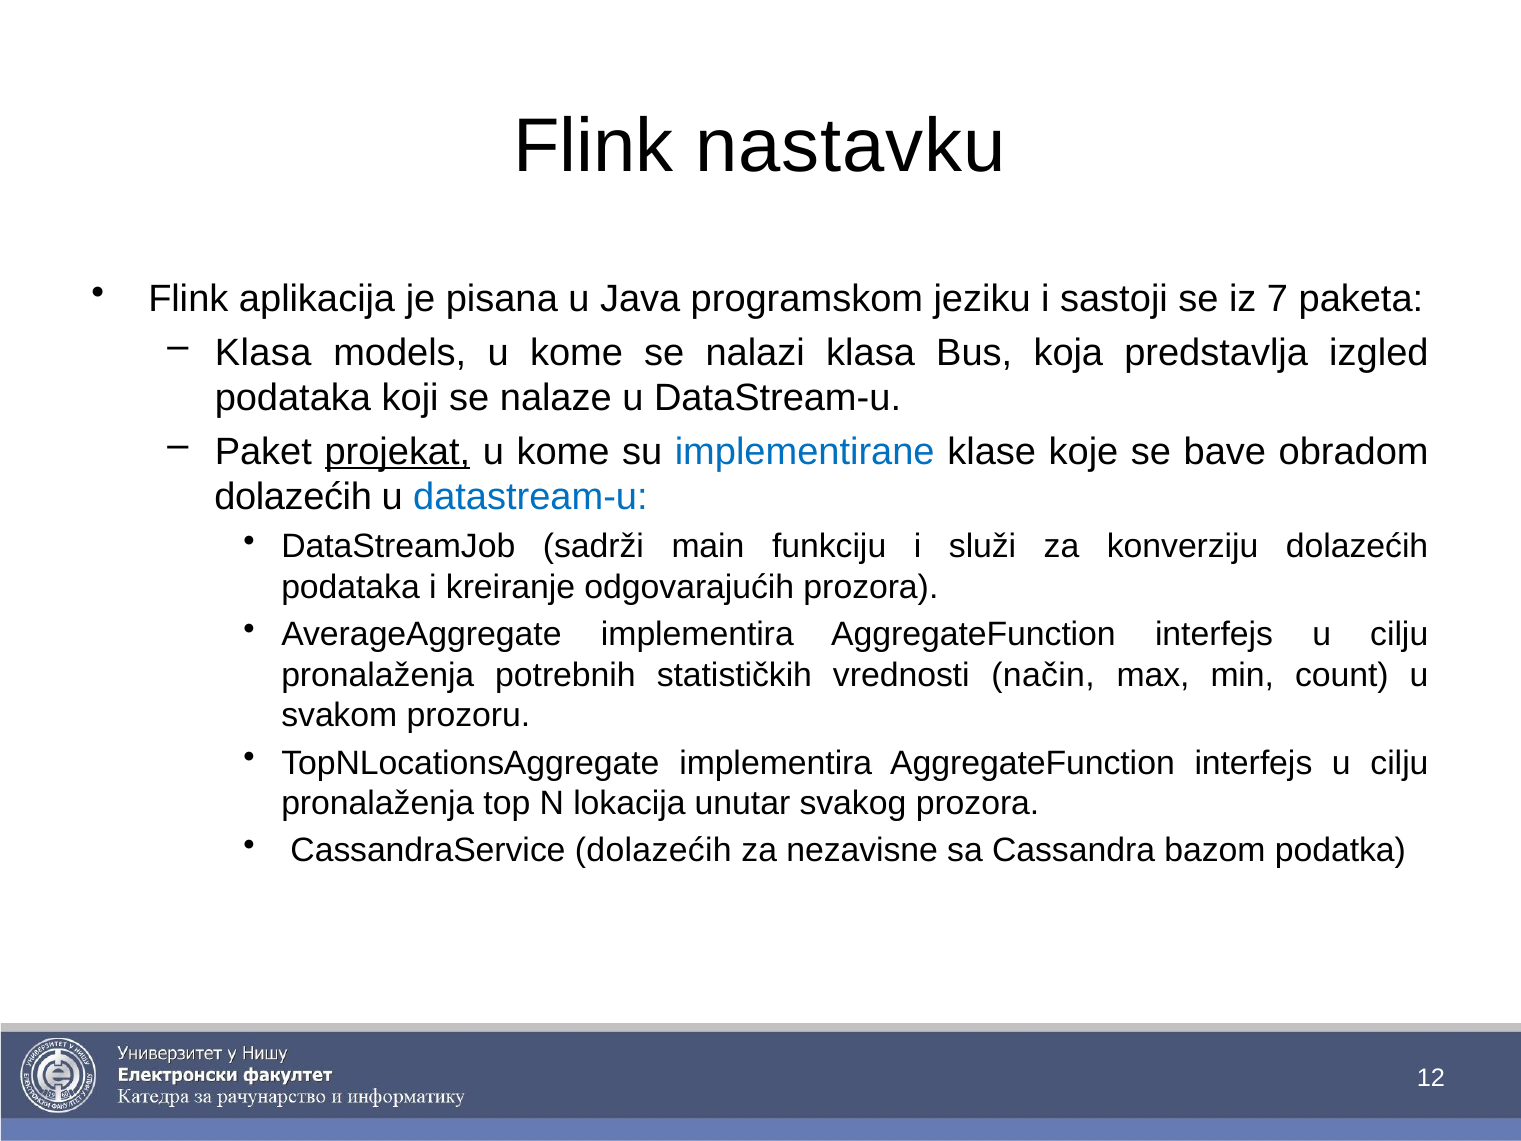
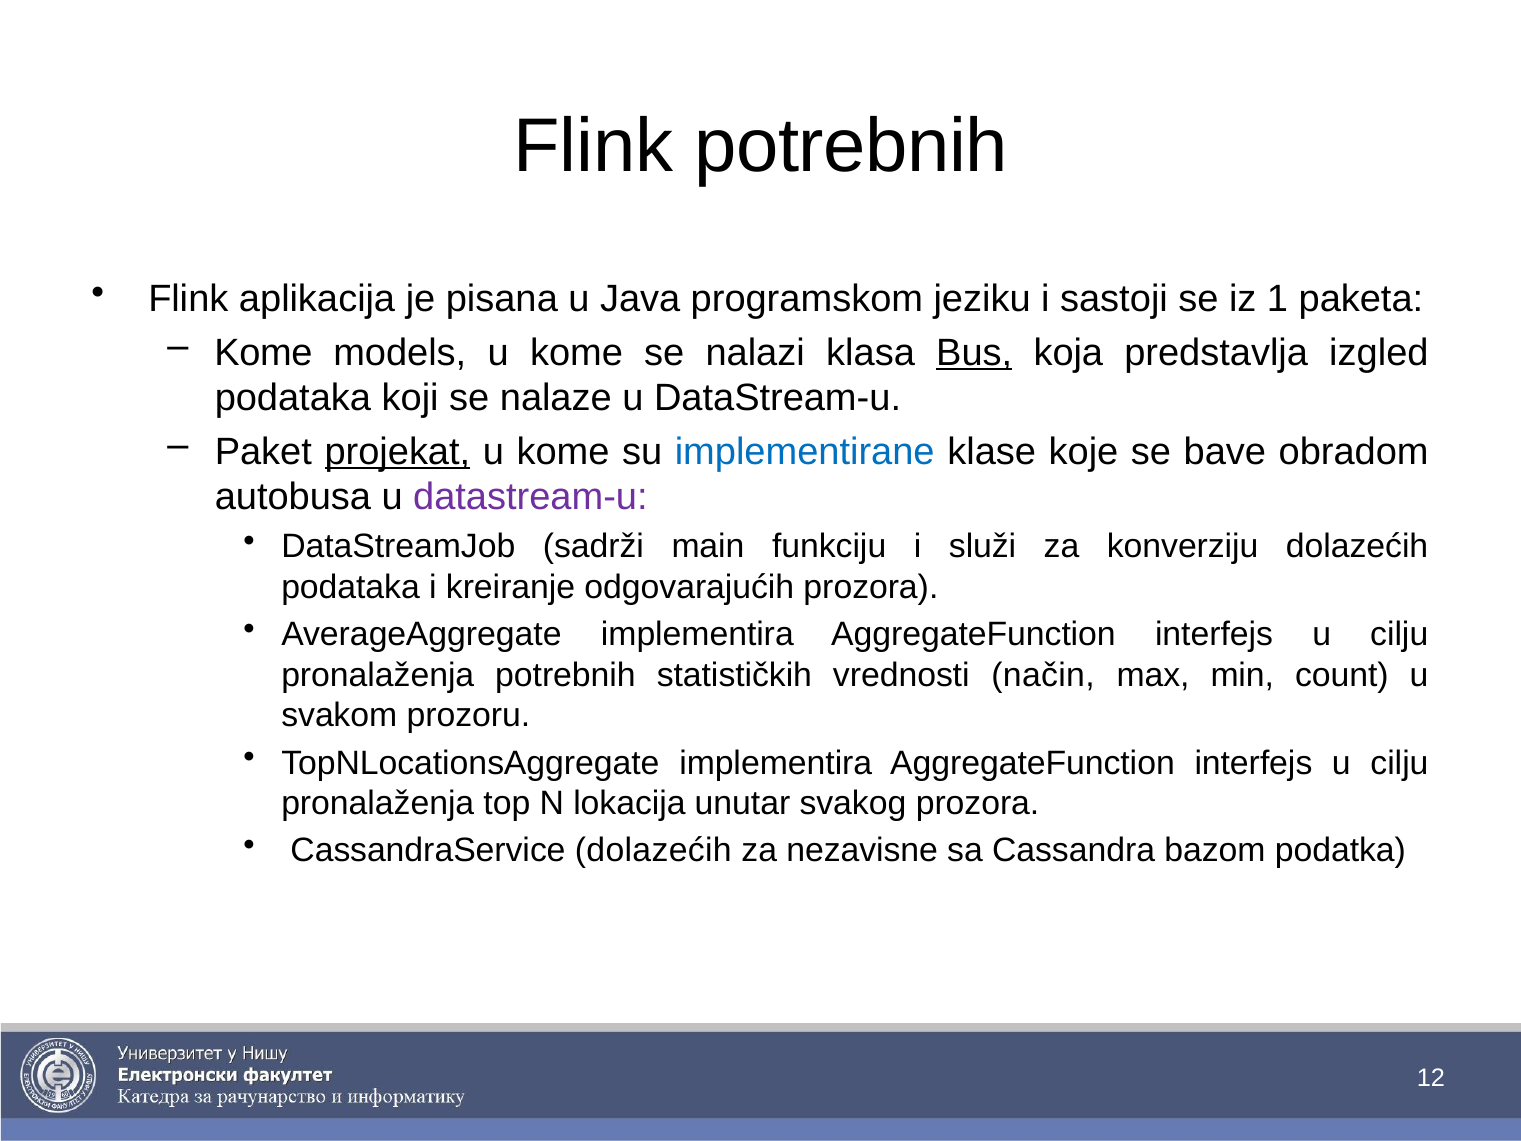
Flink nastavku: nastavku -> potrebnih (851, 146)
7: 7 -> 1 (1278, 299)
Klasa: Klasa -> Kome (264, 352)
Bus underline: none -> present (974, 352)
dolazećih: dolazećih -> autobusa (293, 497)
datastream-u colour: blue -> purple (530, 497)
